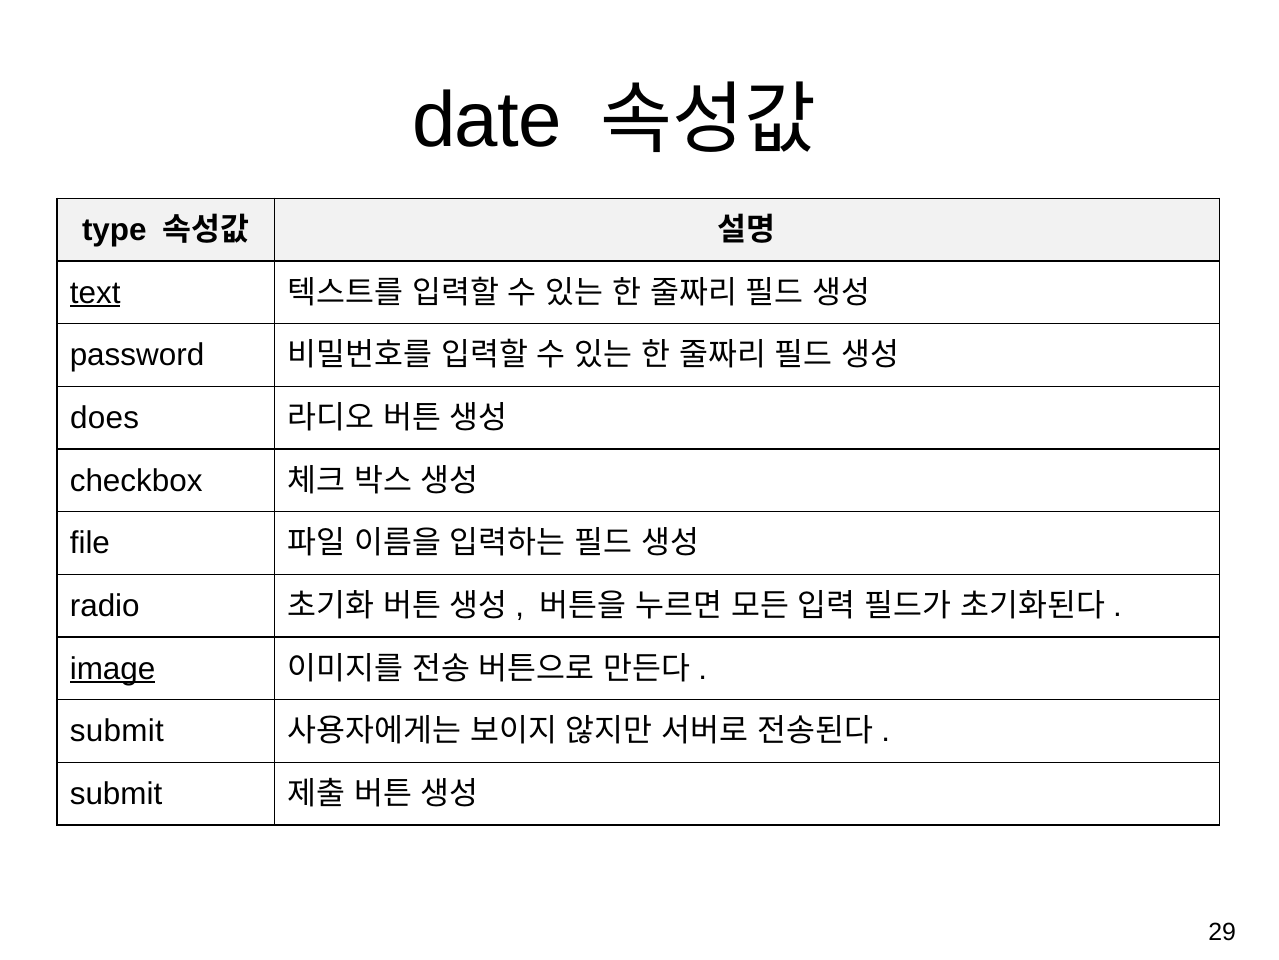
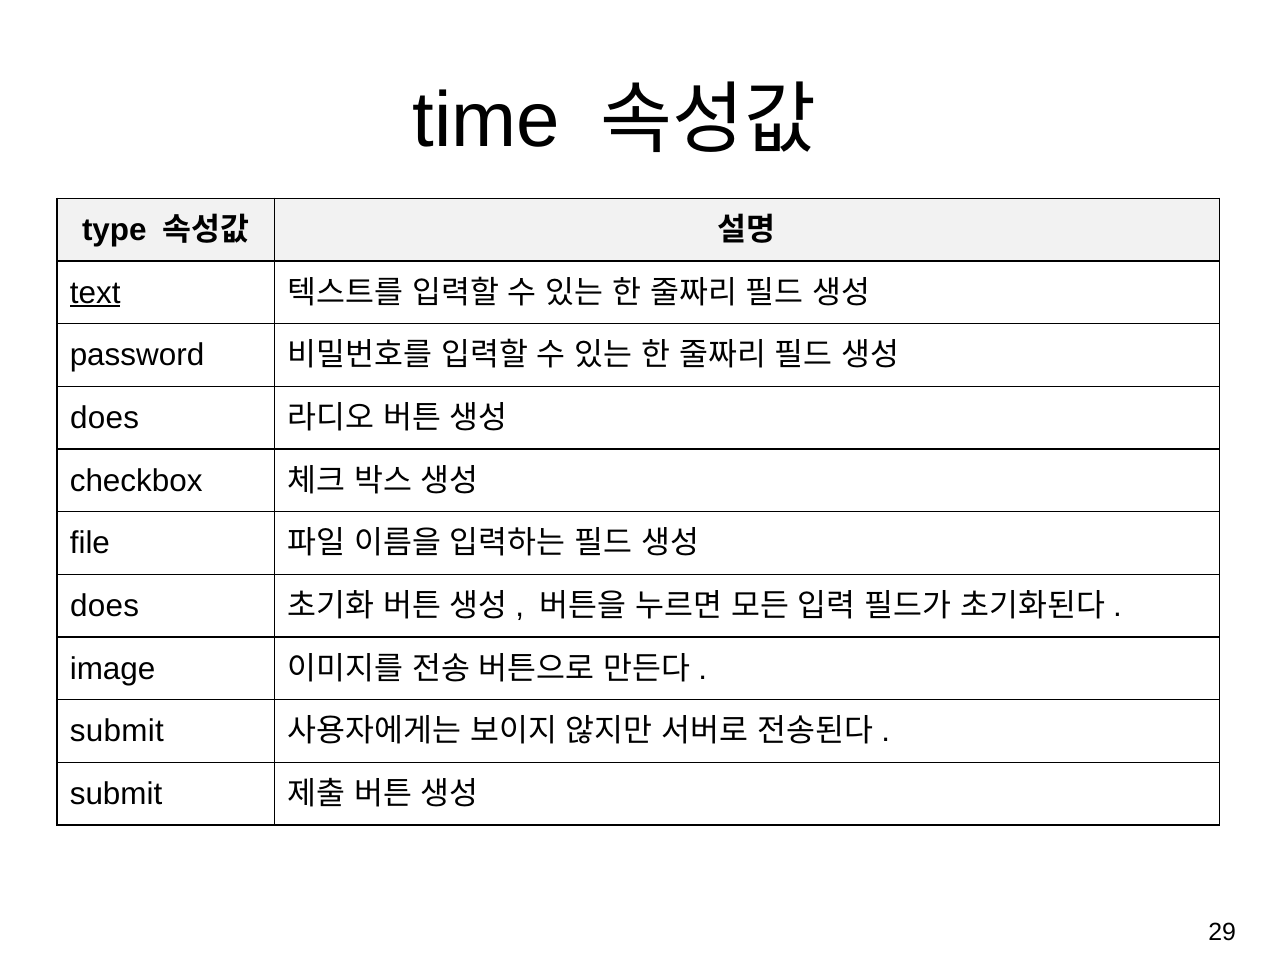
date: date -> time (486, 121)
radio: radio -> does (105, 606)
image underline: present -> none (113, 668)
